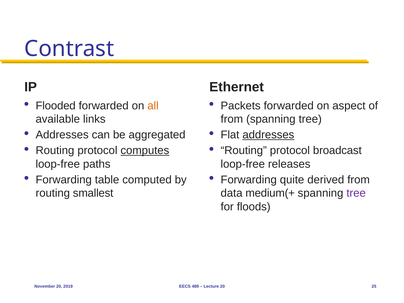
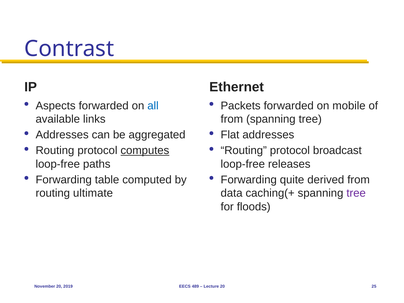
Flooded: Flooded -> Aspects (56, 106)
all colour: orange -> blue (153, 106)
aspect: aspect -> mobile (349, 106)
addresses underline: present -> none (268, 135)
smallest: smallest -> ultimate (93, 193)
medium(+: medium(+ -> caching(+ (270, 193)
